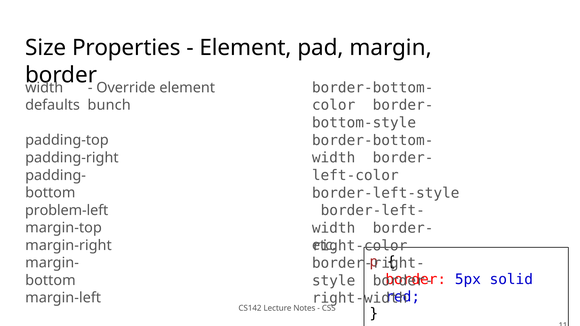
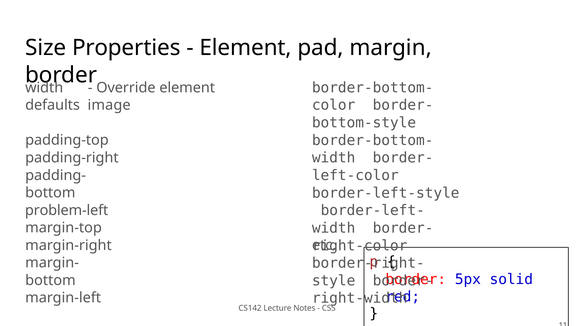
bunch: bunch -> image (109, 105)
